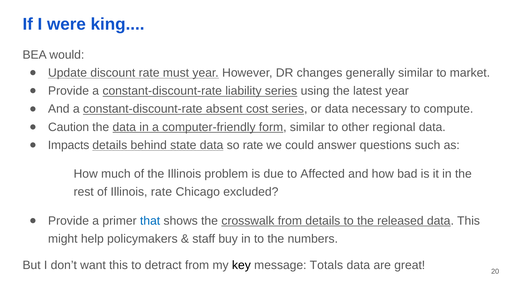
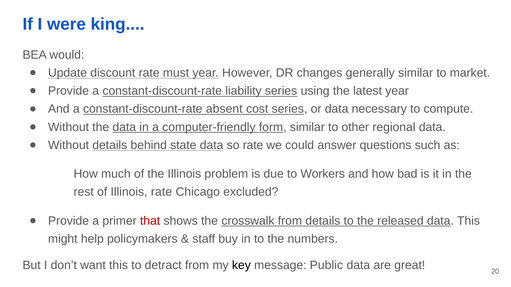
Caution: Caution -> Without (69, 127)
Impacts: Impacts -> Without (69, 145)
Affected: Affected -> Workers (323, 174)
that colour: blue -> red (150, 221)
Totals: Totals -> Public (326, 266)
